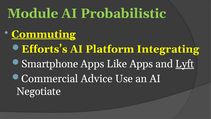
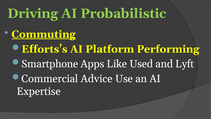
Module: Module -> Driving (33, 13)
Integrating: Integrating -> Performing (168, 49)
Like Apps: Apps -> Used (141, 64)
Lyft underline: present -> none (185, 64)
Negotiate: Negotiate -> Expertise (39, 91)
